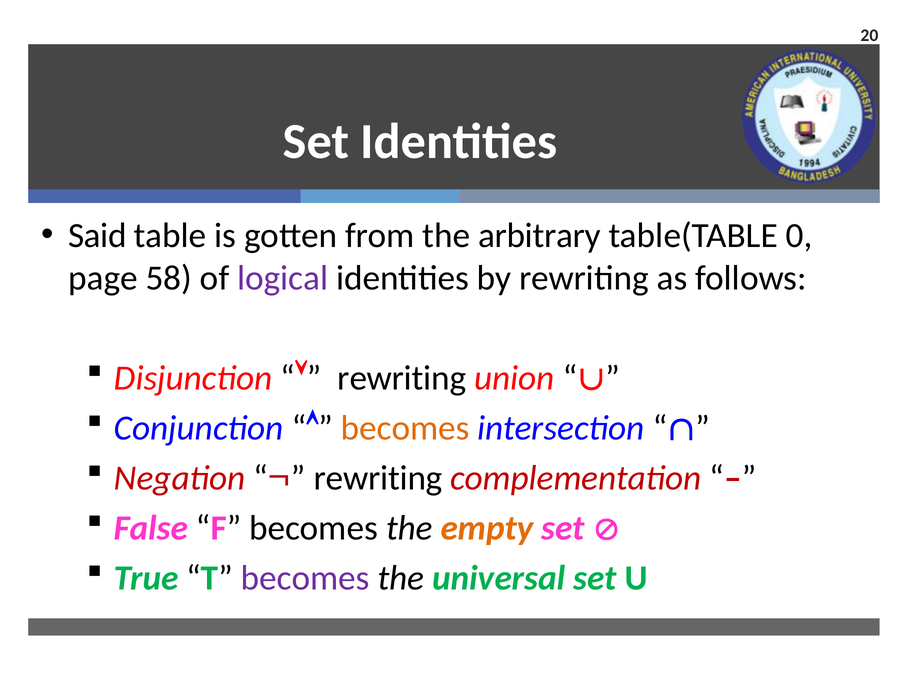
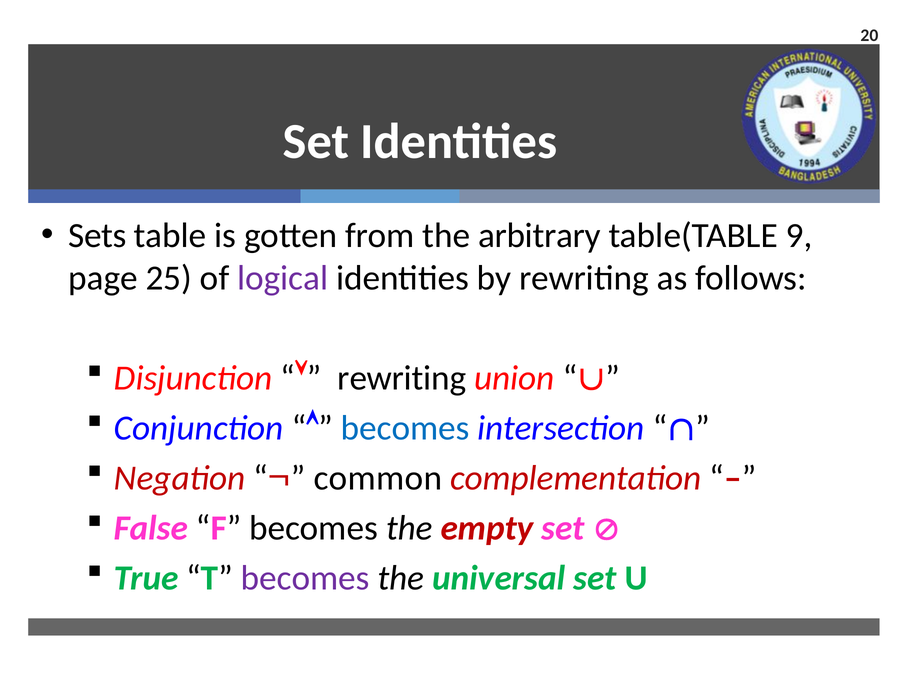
Said: Said -> Sets (97, 236)
0: 0 -> 9 (799, 236)
58: 58 -> 25 (169, 278)
becomes colour: orange -> blue (405, 428)
rewriting: rewriting -> common (378, 478)
empty colour: orange -> red (487, 528)
